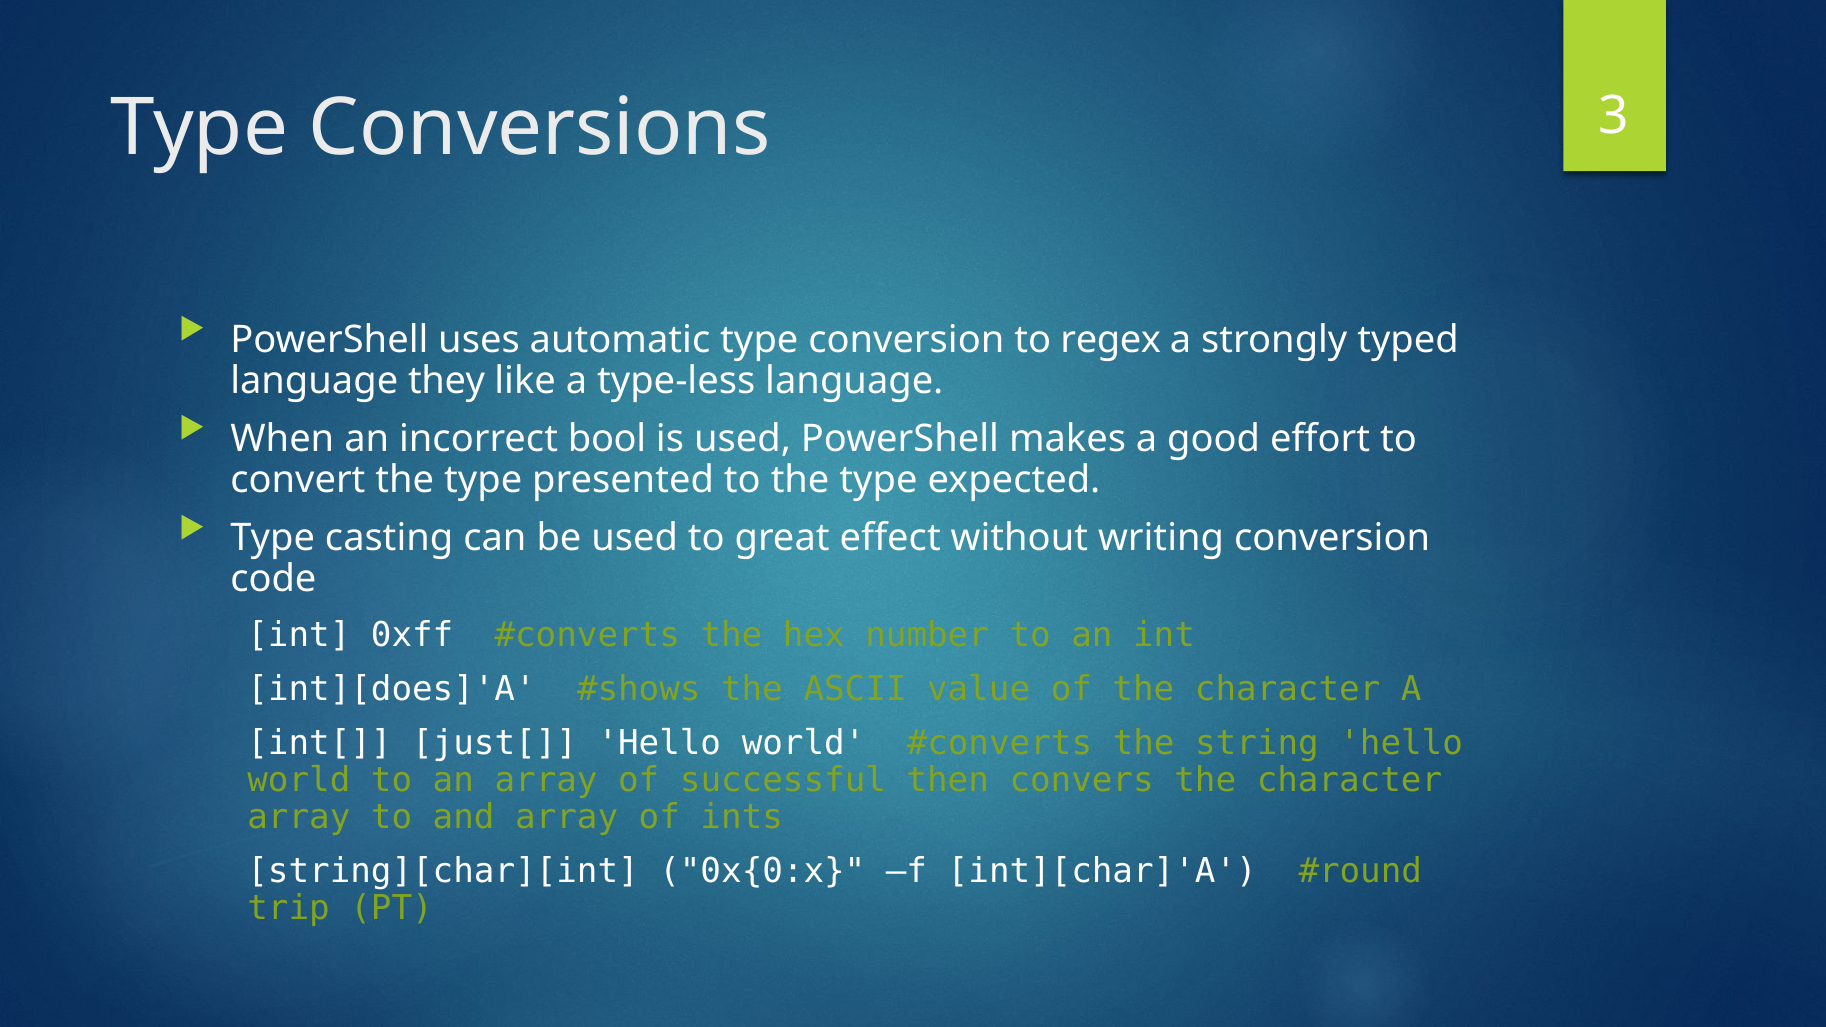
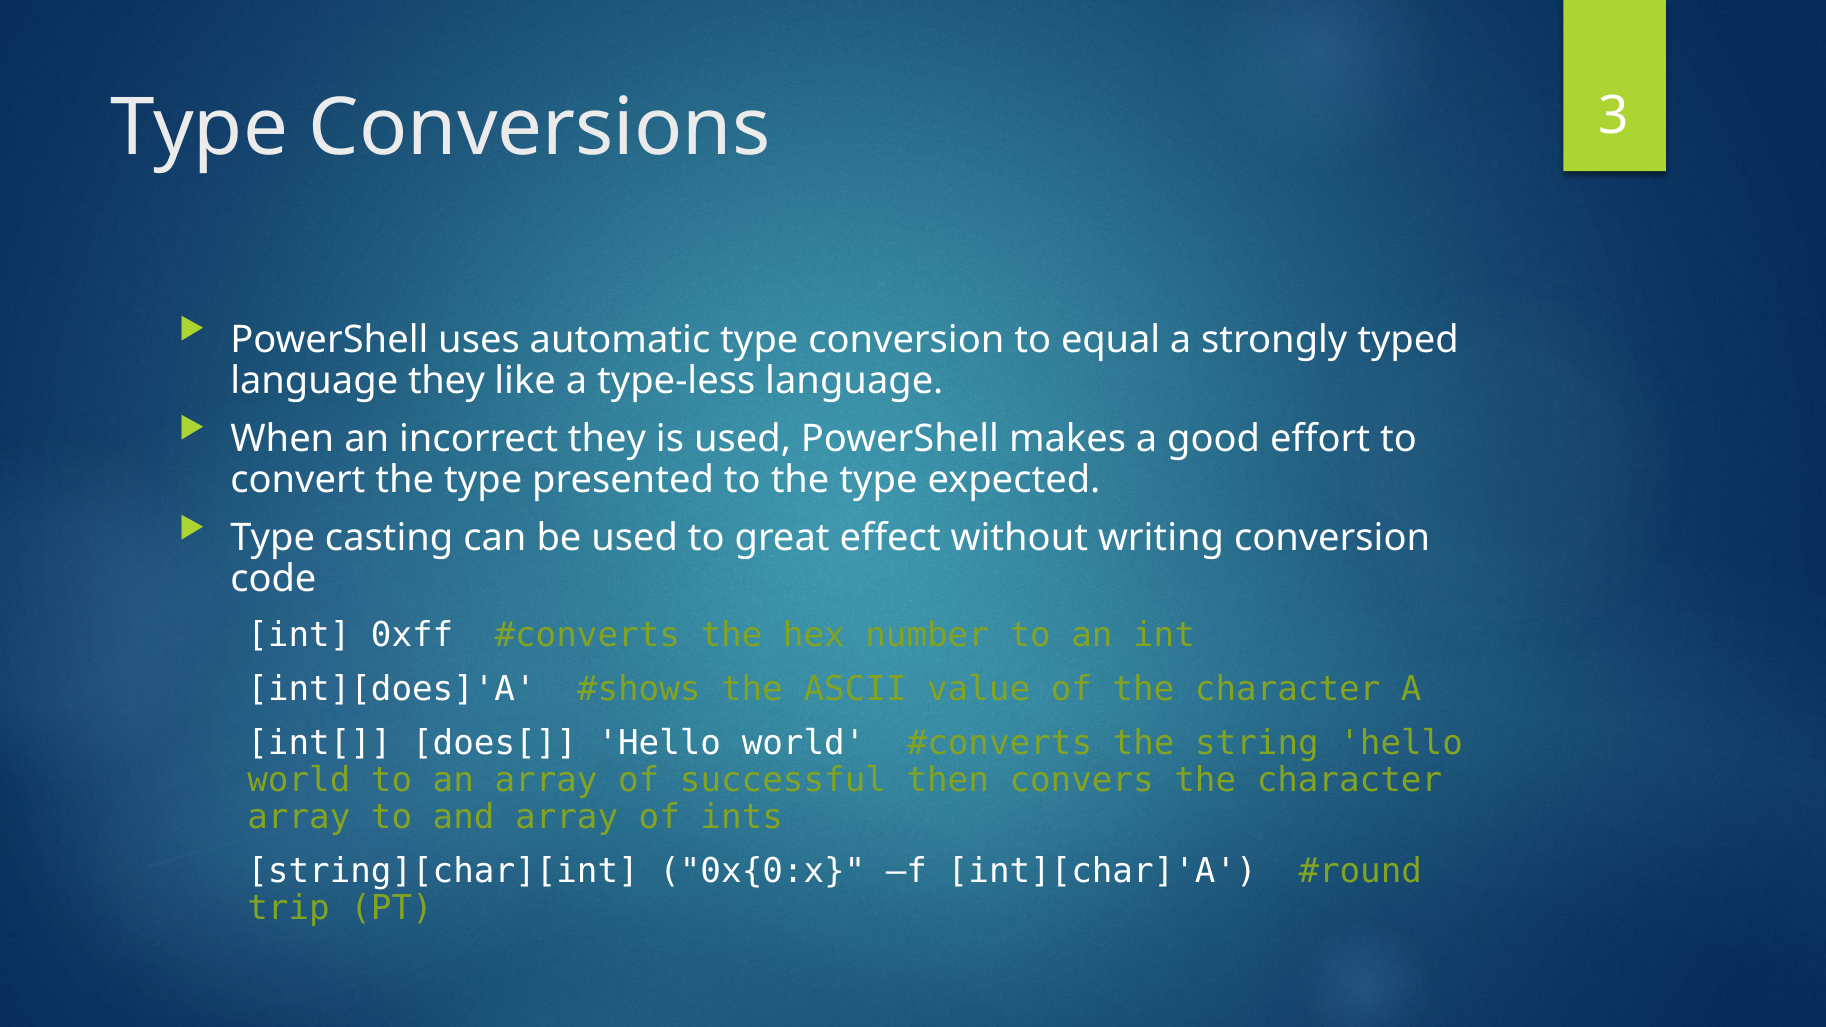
regex: regex -> equal (1111, 340)
incorrect bool: bool -> they (607, 439)
just[: just[ -> does[ (495, 743)
